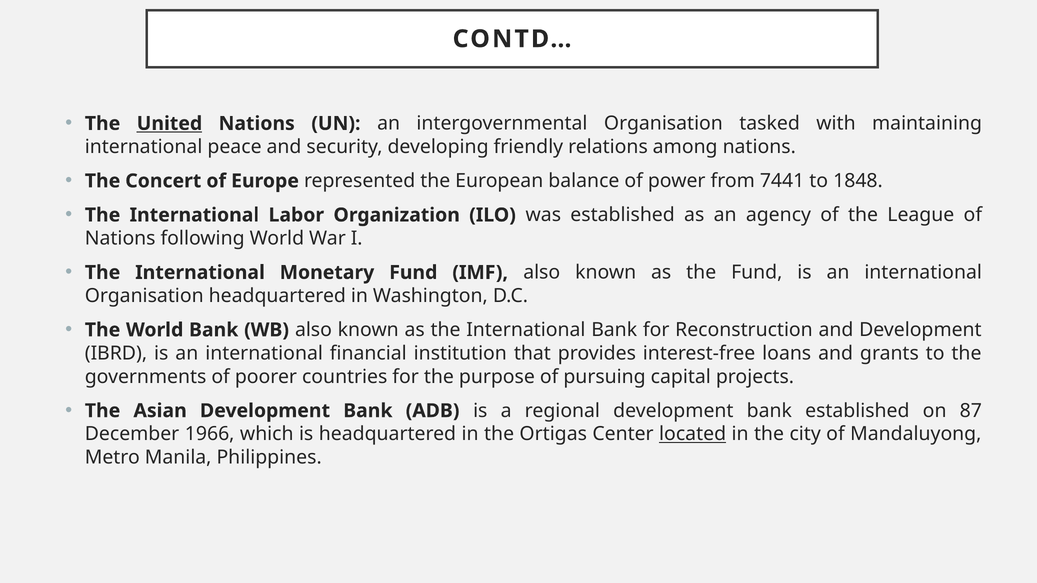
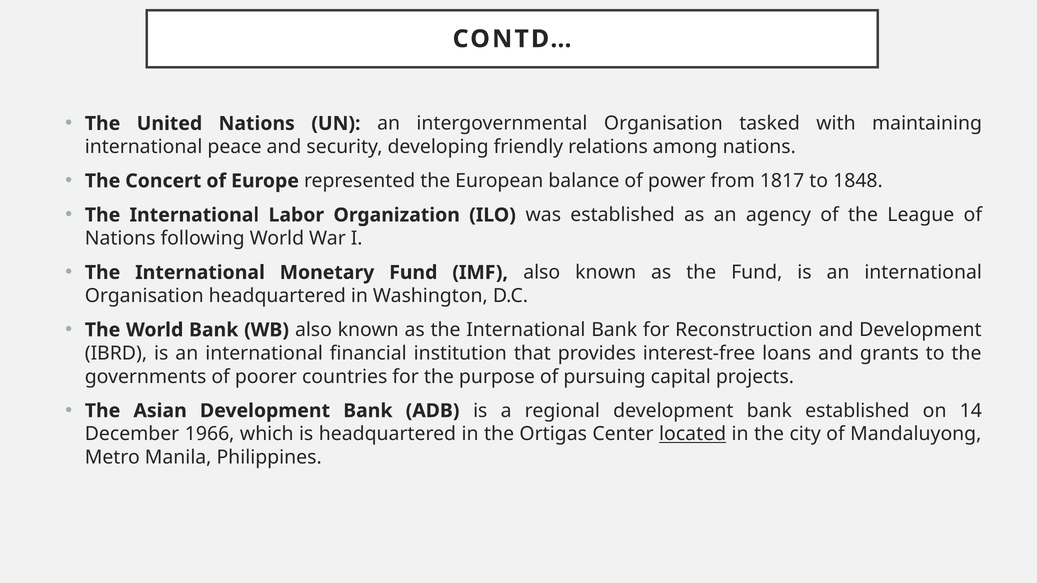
United underline: present -> none (169, 124)
7441: 7441 -> 1817 (782, 181)
87: 87 -> 14 (971, 411)
